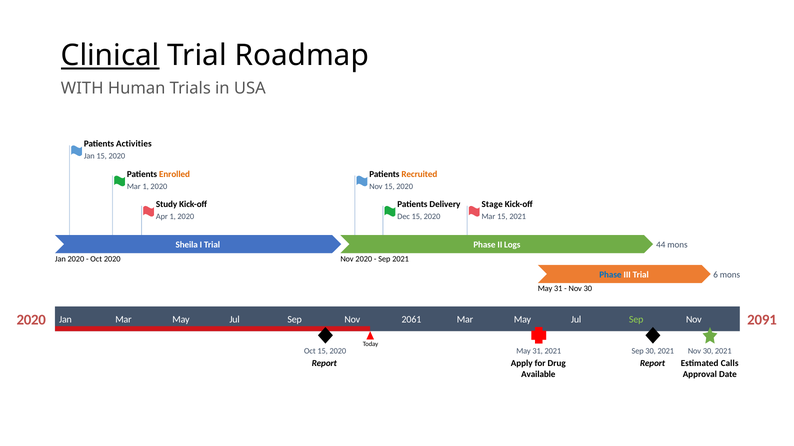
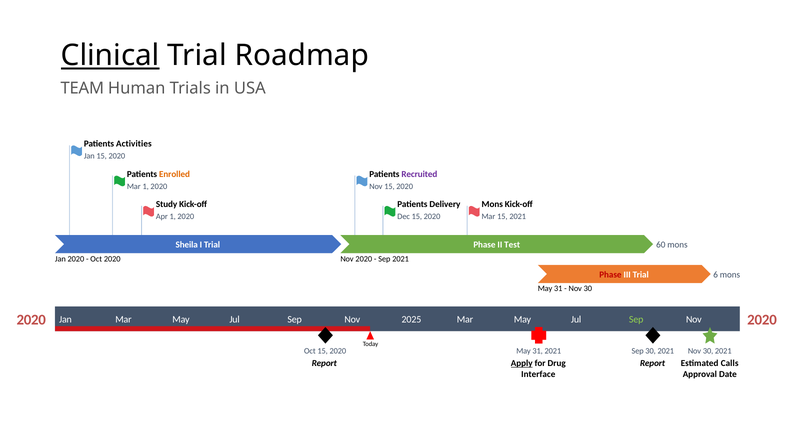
WITH: WITH -> TEAM (82, 89)
Recruited colour: orange -> purple (419, 174)
Stage: Stage -> Mons (492, 205)
Logs: Logs -> Test (512, 245)
44: 44 -> 60 (661, 245)
Phase colour: blue -> red (610, 275)
2020 2091: 2091 -> 2020 (762, 320)
2061: 2061 -> 2025 (411, 320)
Apply underline: none -> present (522, 364)
Available: Available -> Interface (538, 375)
